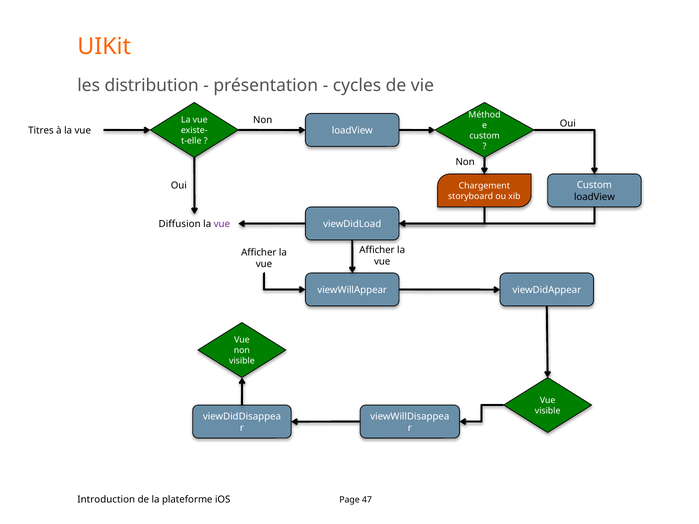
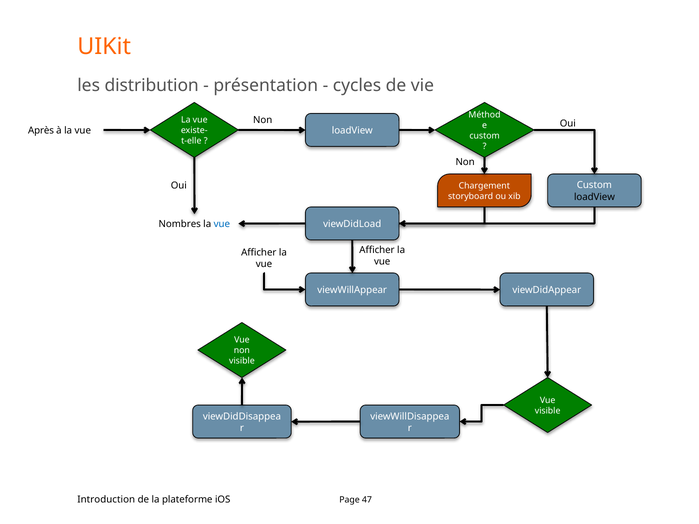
Titres: Titres -> Après (41, 131)
Diffusion: Diffusion -> Nombres (180, 224)
vue colour: purple -> blue (222, 224)
